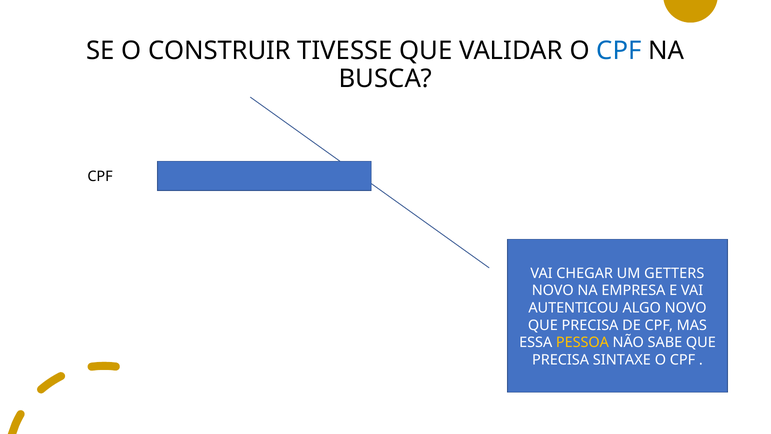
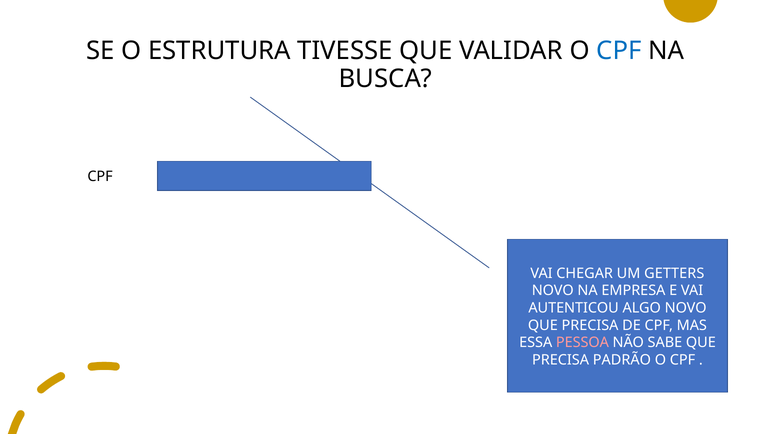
CONSTRUIR: CONSTRUIR -> ESTRUTURA (219, 51)
PESSOA colour: yellow -> pink (582, 342)
SINTAXE: SINTAXE -> PADRÃO (622, 360)
